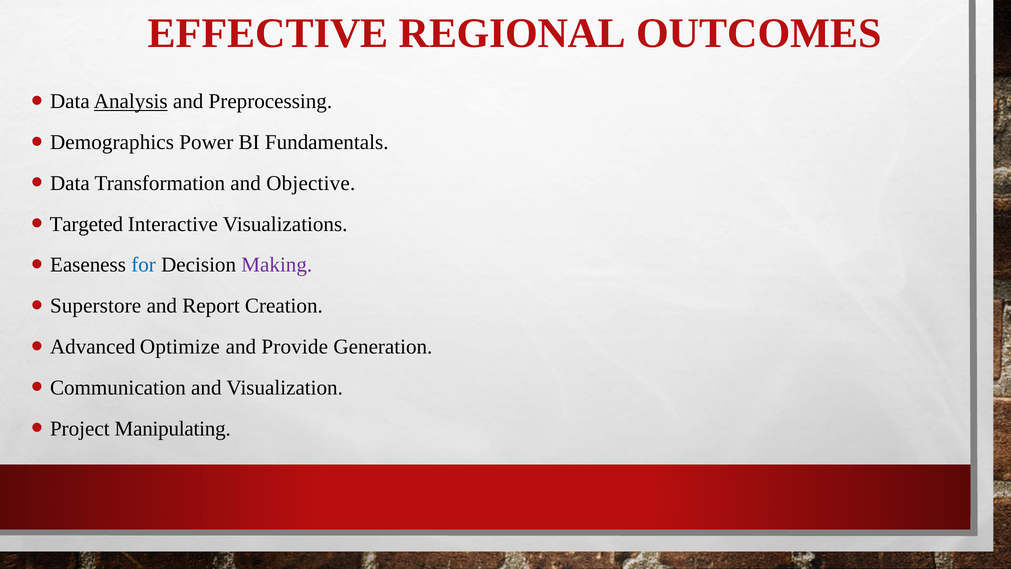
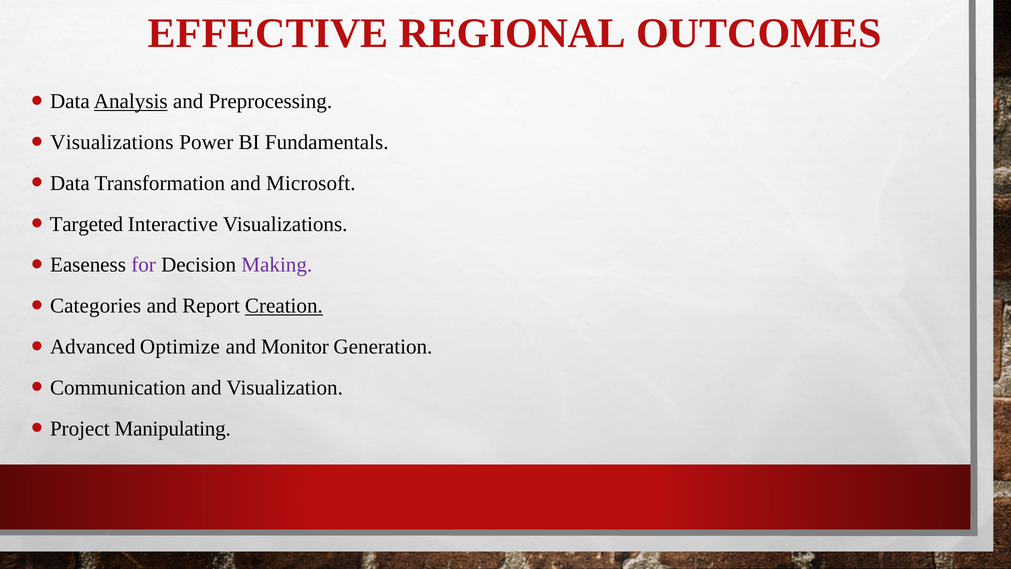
Demographics: Demographics -> Visualizations (112, 142)
Objective: Objective -> Microsoft (311, 183)
for colour: blue -> purple (144, 265)
Superstore: Superstore -> Categories (96, 306)
Creation underline: none -> present (284, 306)
Provide: Provide -> Monitor (295, 347)
